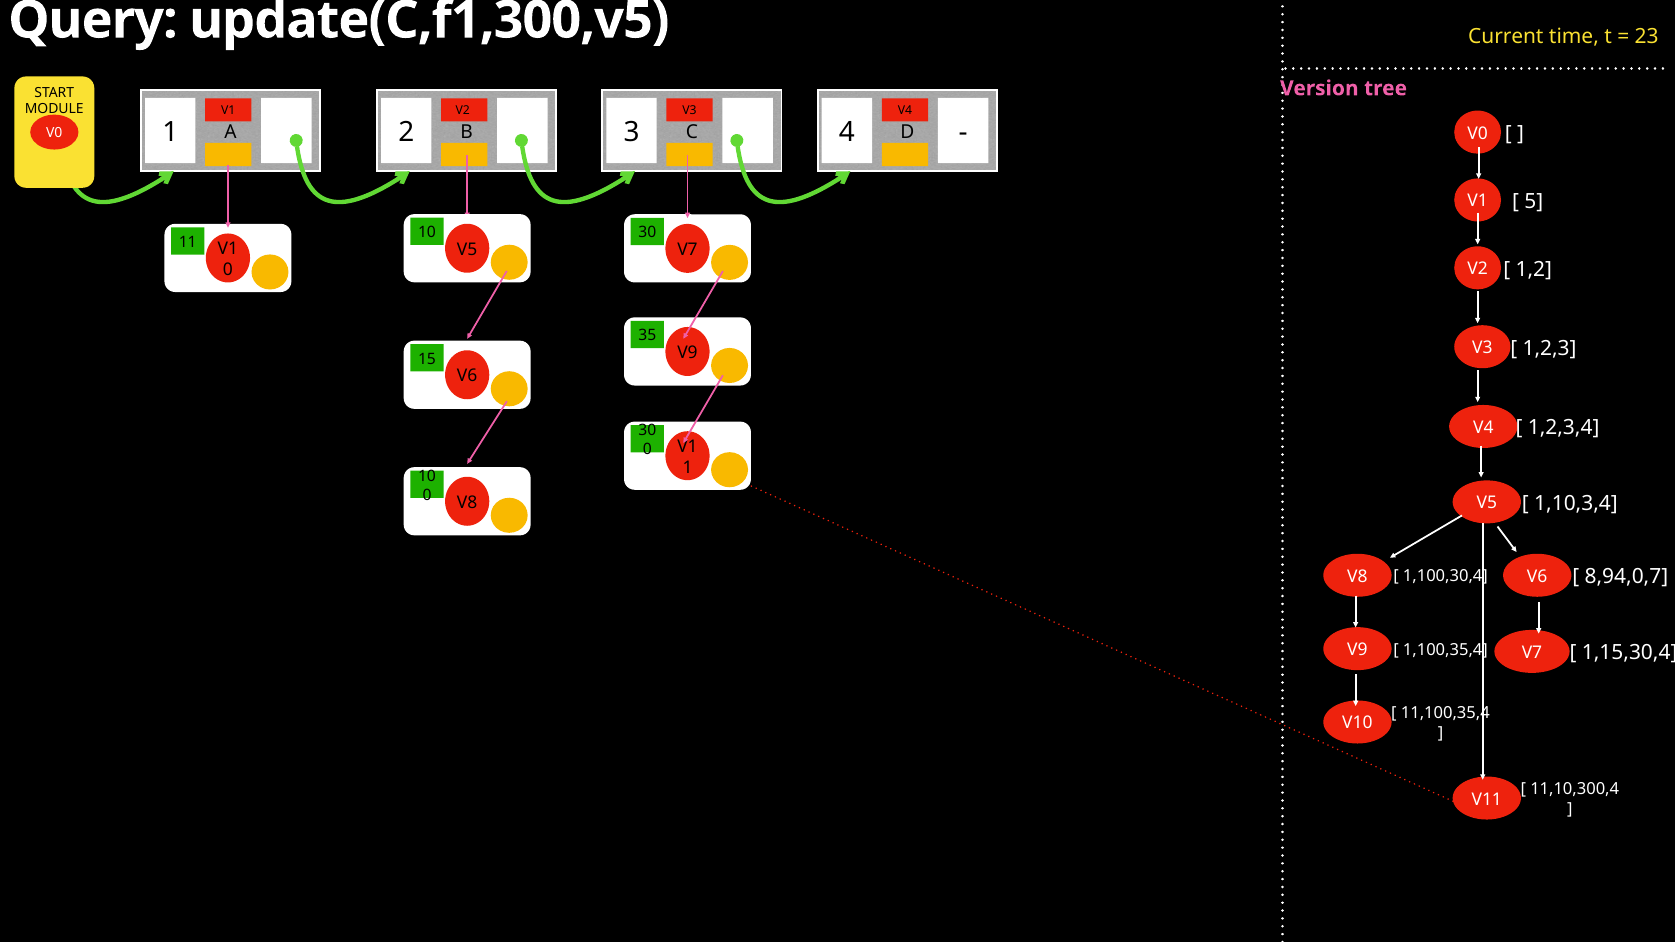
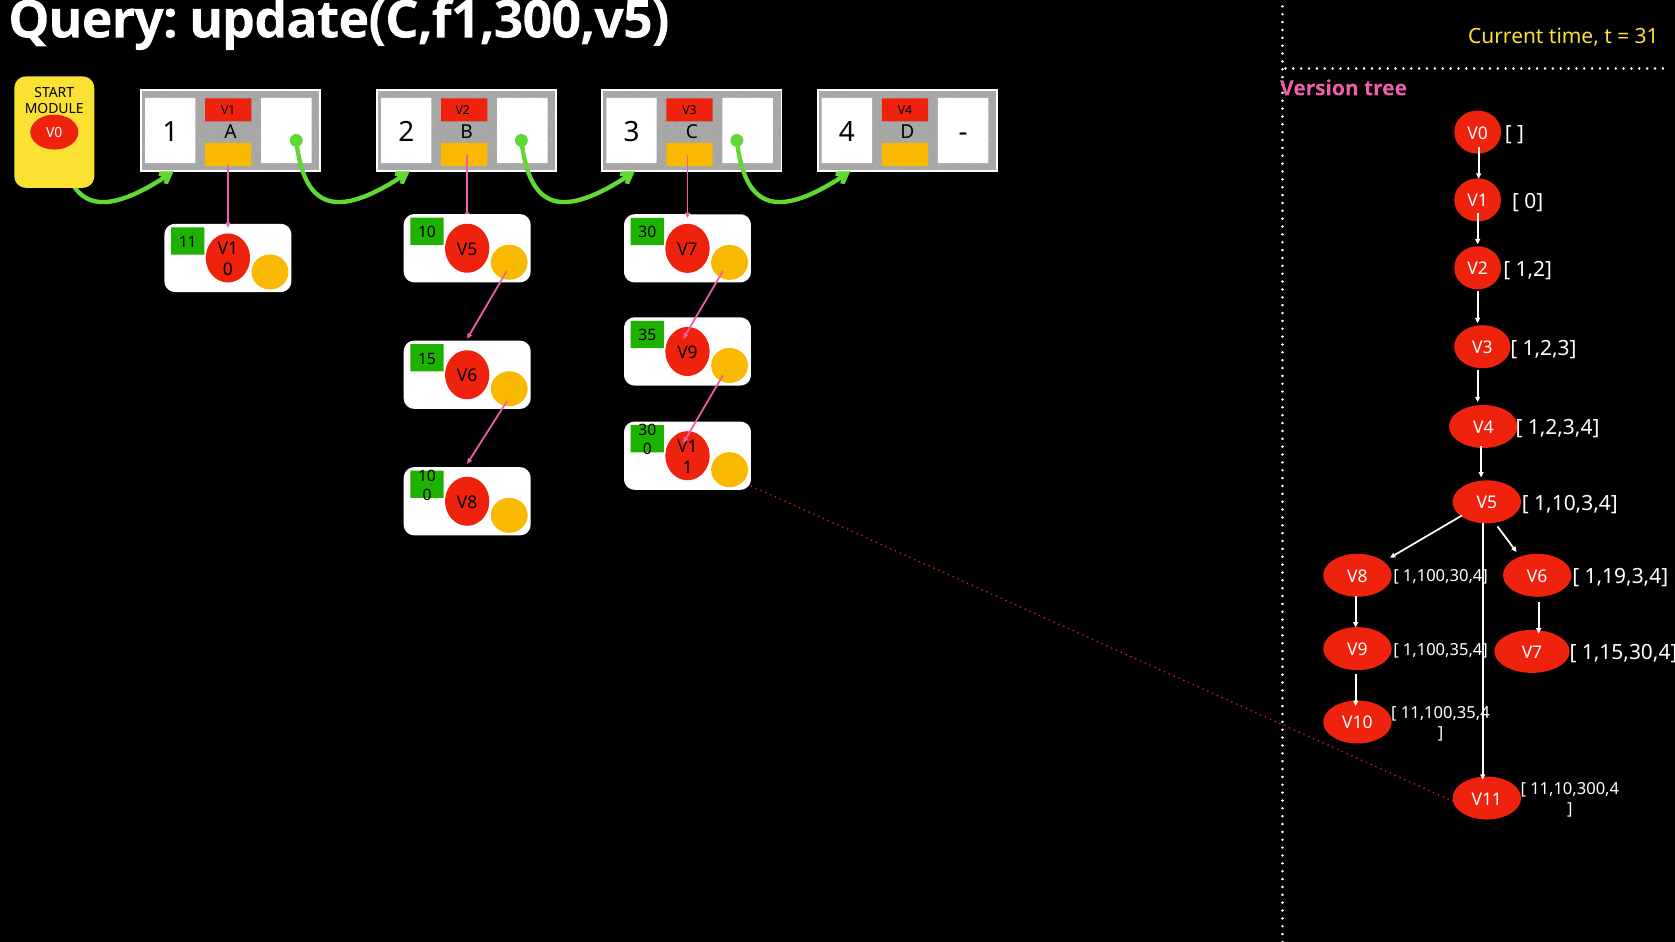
23: 23 -> 31 (1647, 37)
5: 5 -> 0 (1534, 202)
8,94,0,7: 8,94,0,7 -> 1,19,3,4 (1626, 577)
